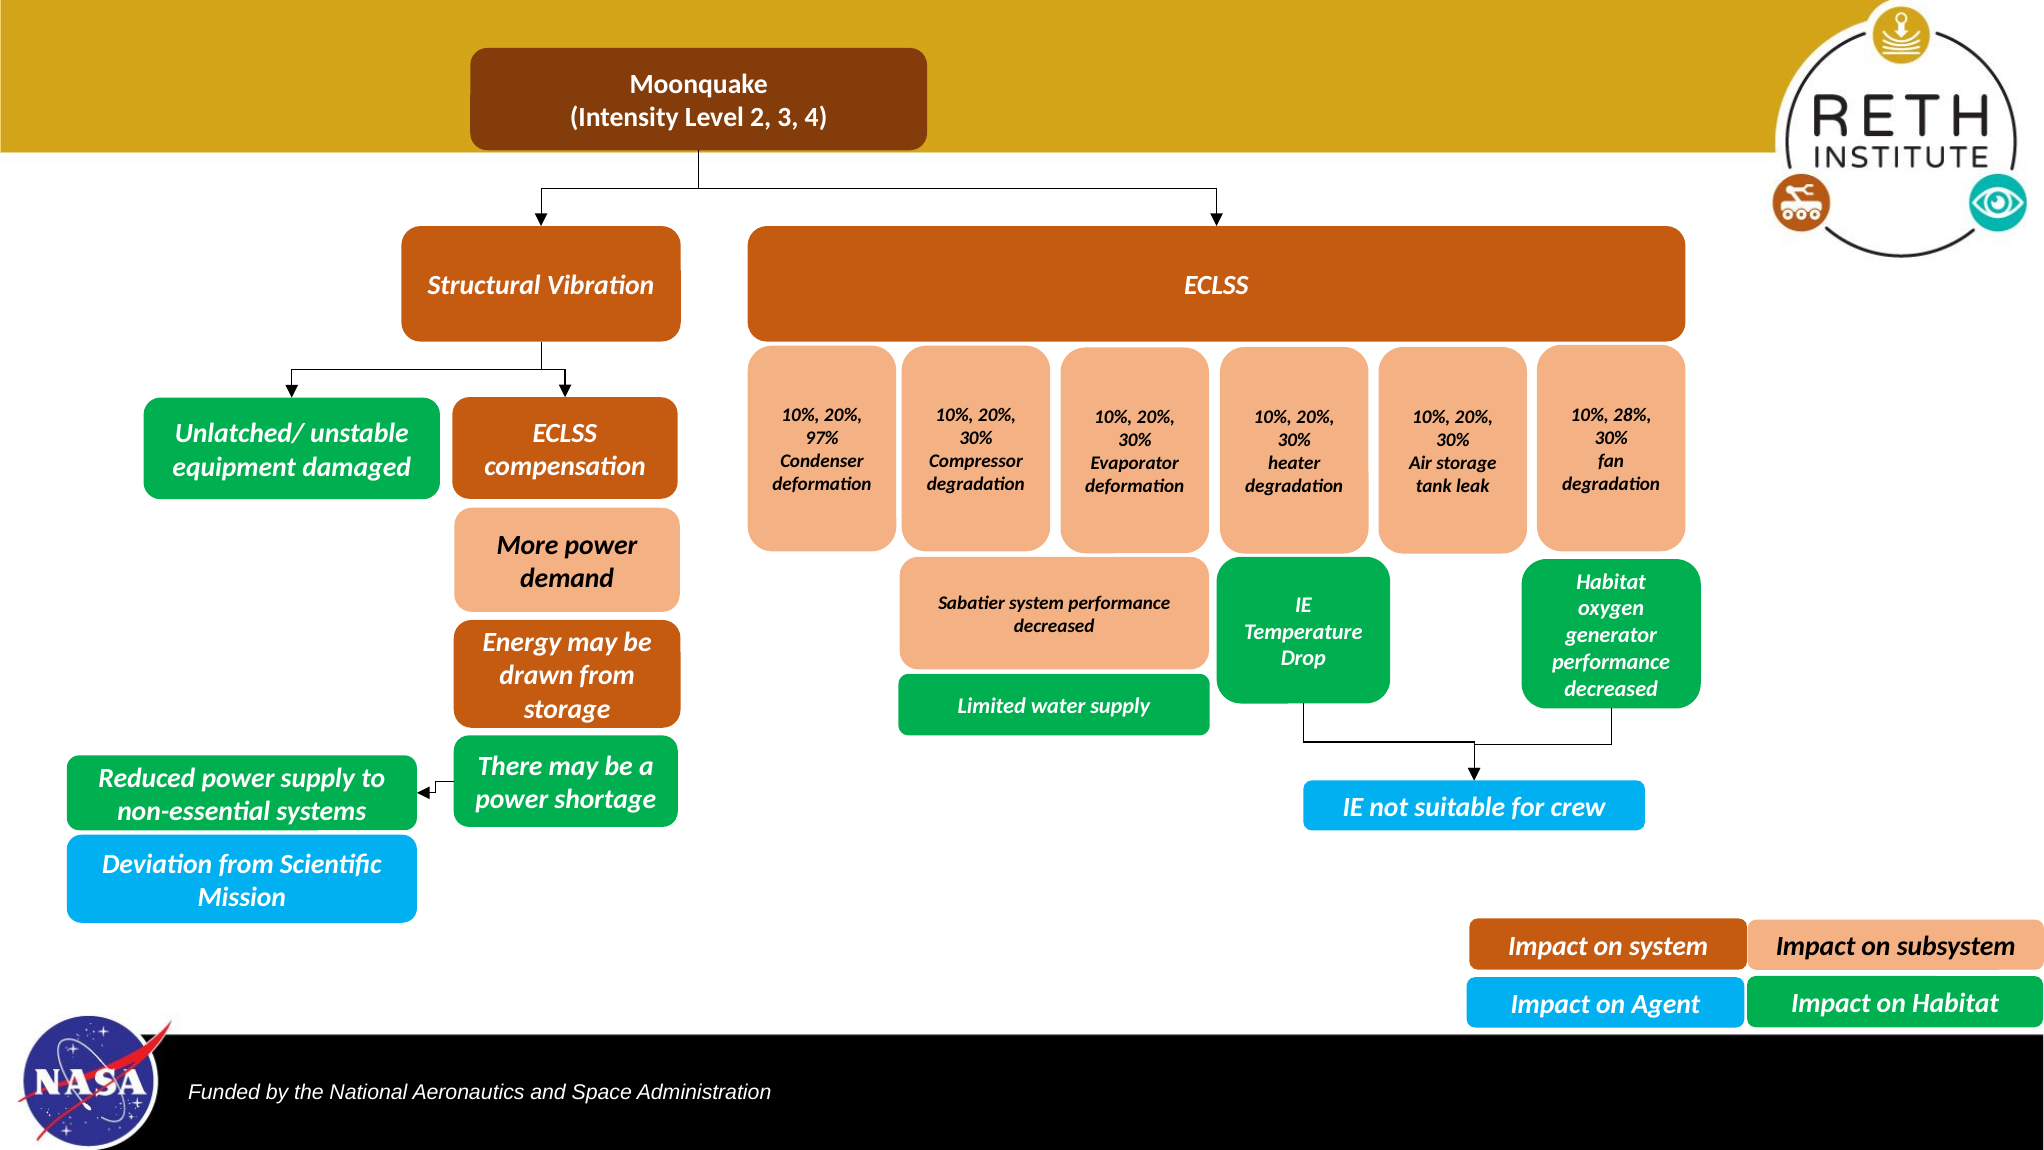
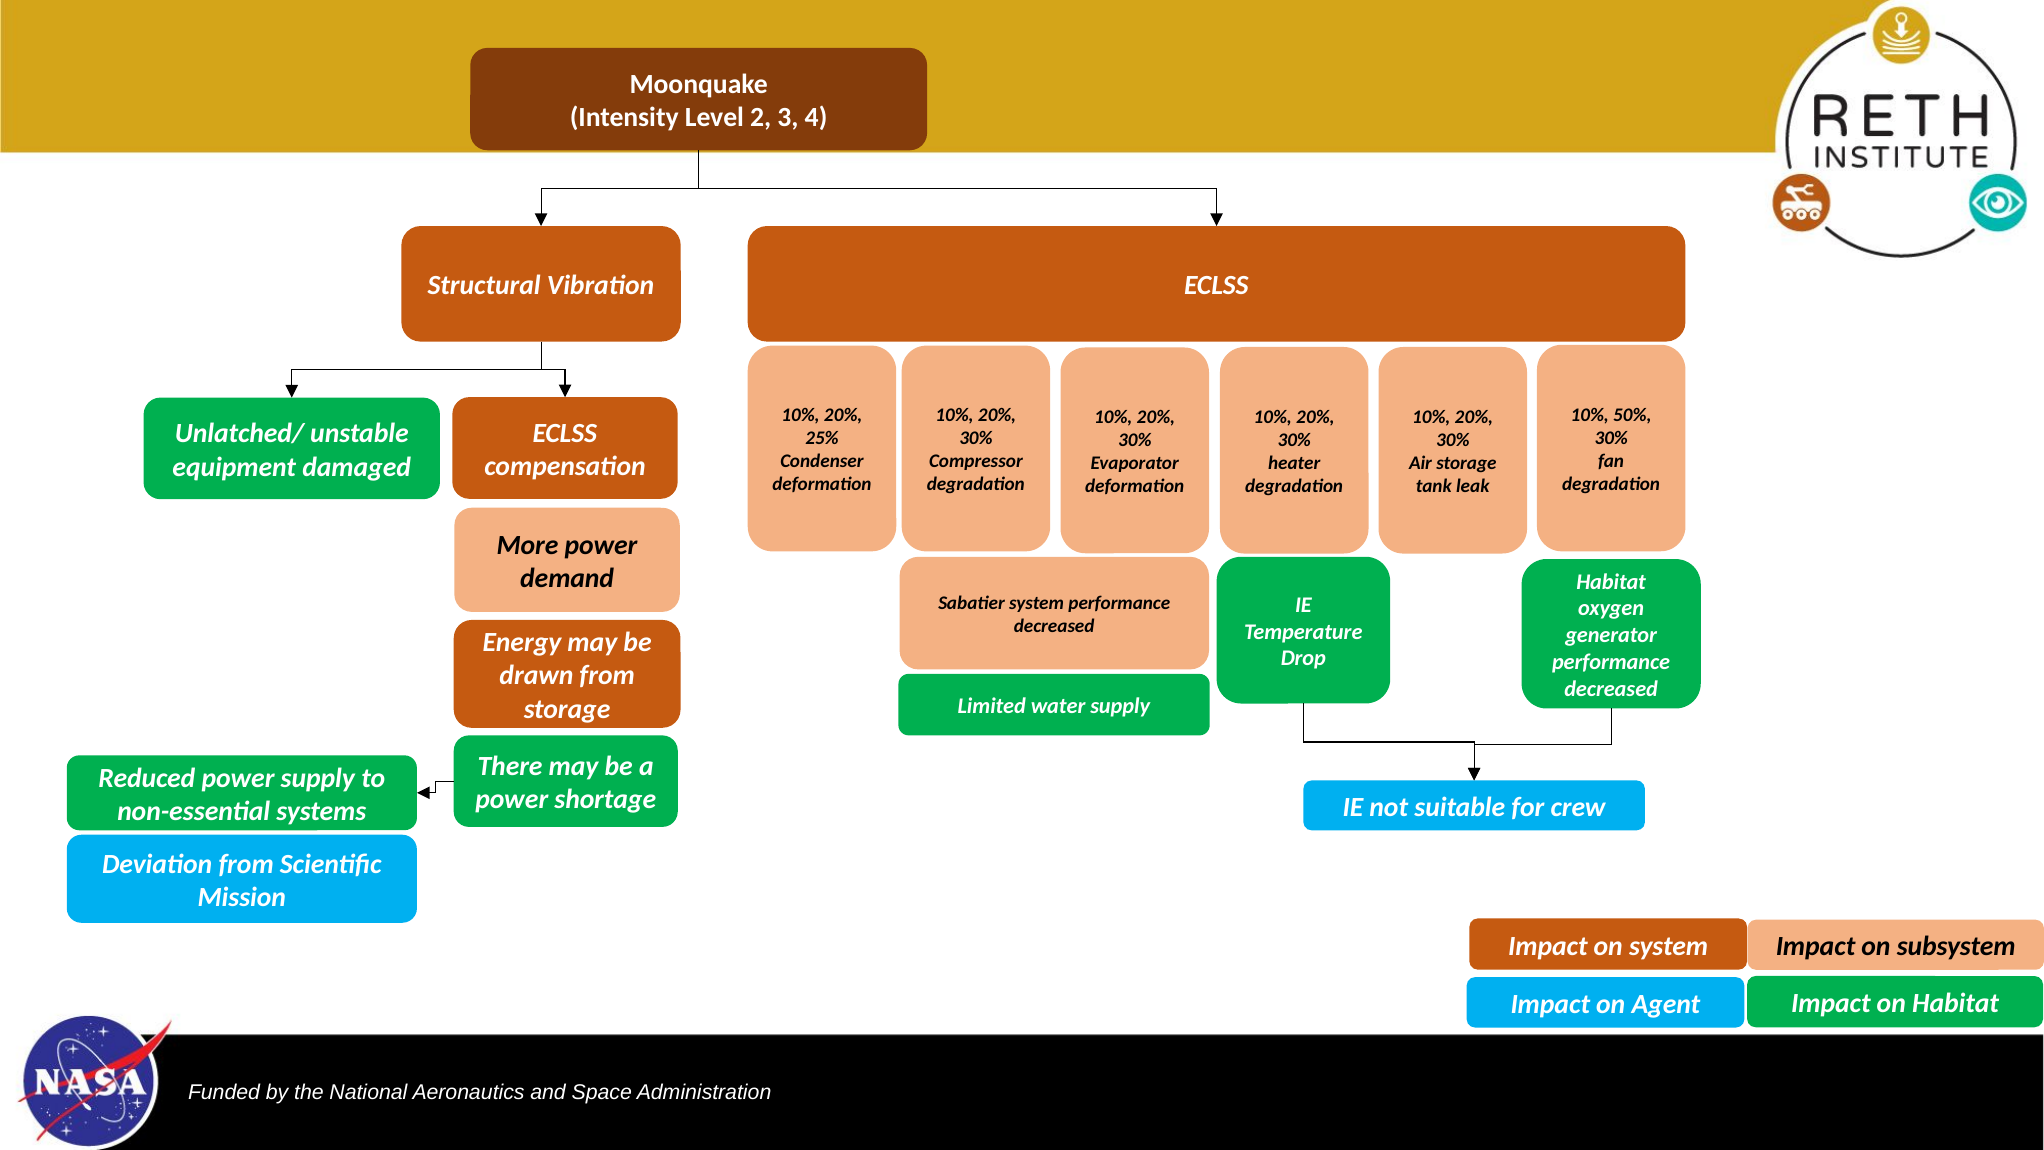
28%: 28% -> 50% (1632, 415)
97%: 97% -> 25% (822, 438)
